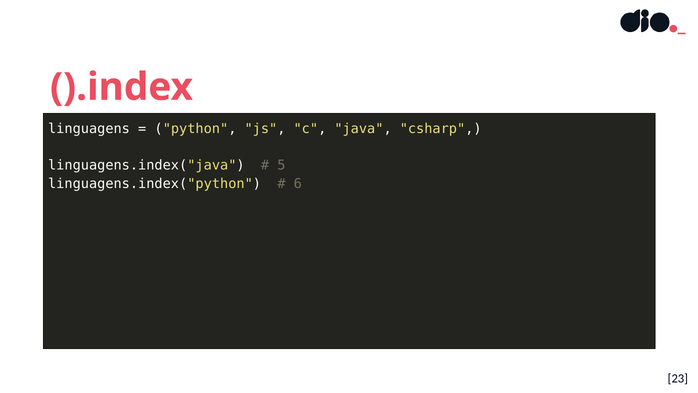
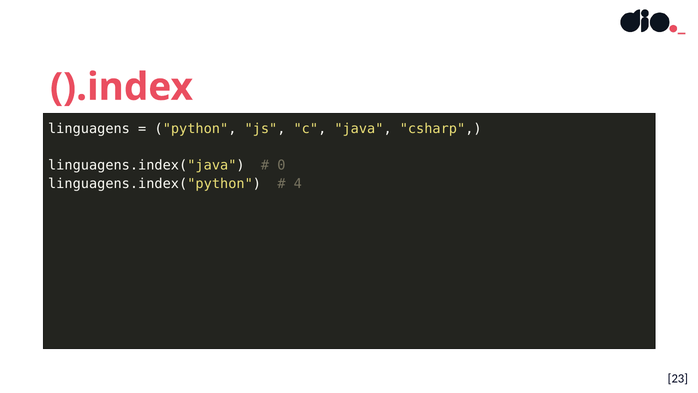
5: 5 -> 0 (281, 165)
6: 6 -> 4 (298, 183)
